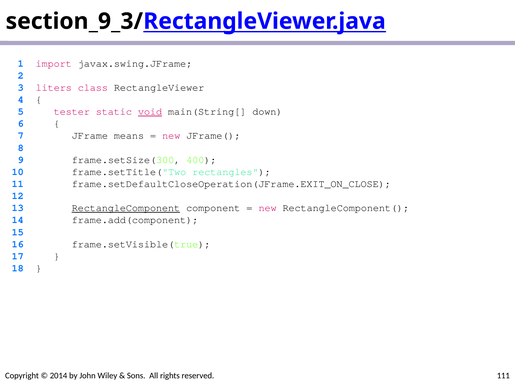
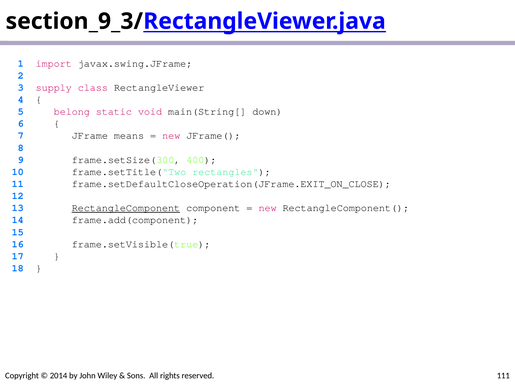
liters: liters -> supply (54, 87)
tester: tester -> belong (72, 111)
void underline: present -> none (150, 111)
